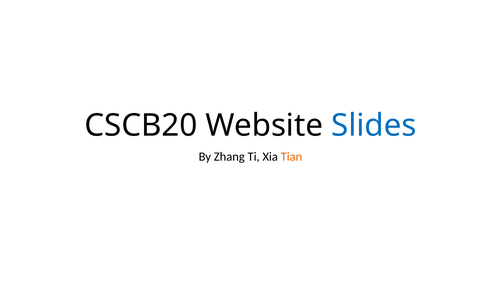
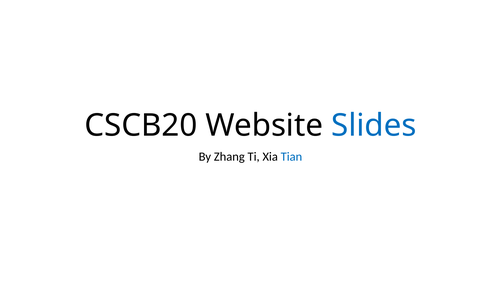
Tian colour: orange -> blue (291, 157)
